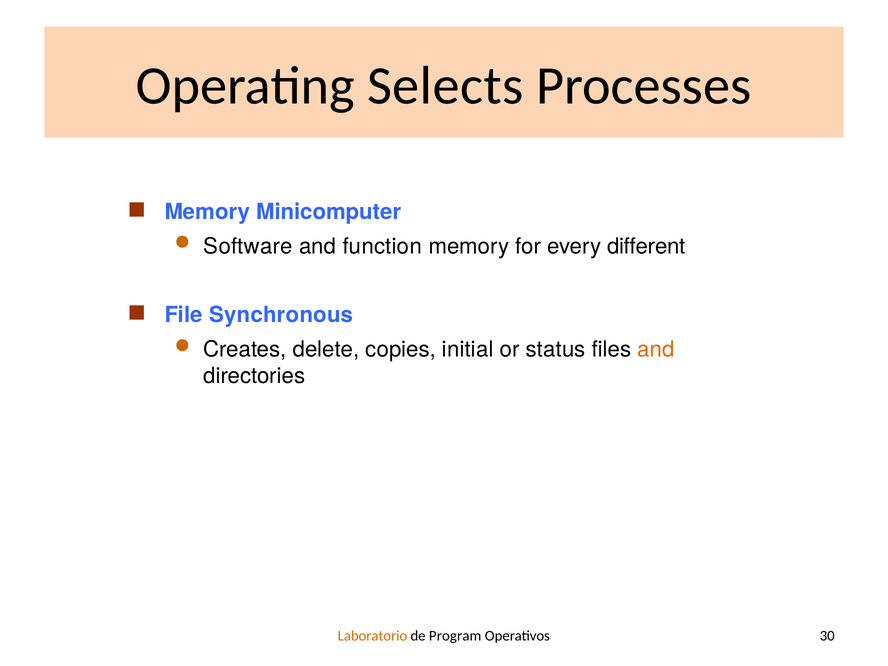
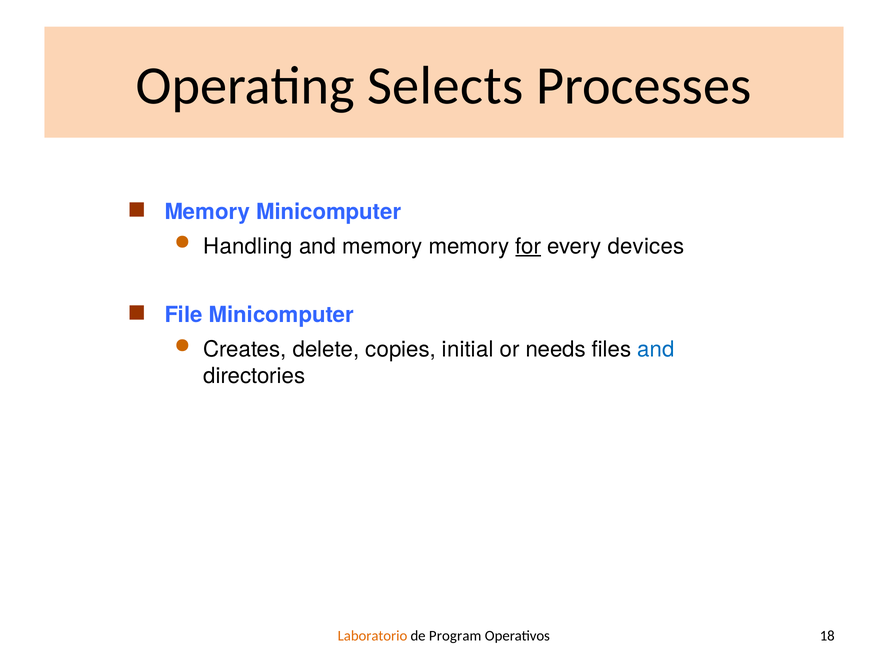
Software: Software -> Handling (248, 246)
and function: function -> memory (382, 246)
for underline: none -> present (528, 246)
different: different -> devices (646, 246)
File Synchronous: Synchronous -> Minicomputer (281, 315)
status: status -> needs (556, 349)
and colour: orange -> blue (656, 349)
30: 30 -> 18 (827, 636)
